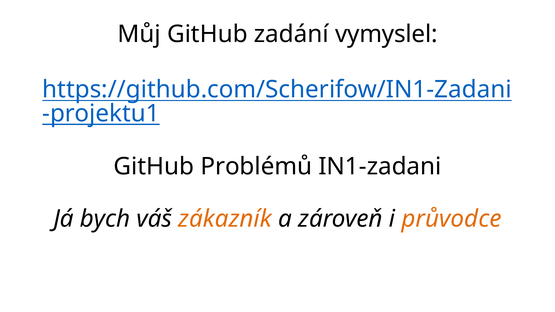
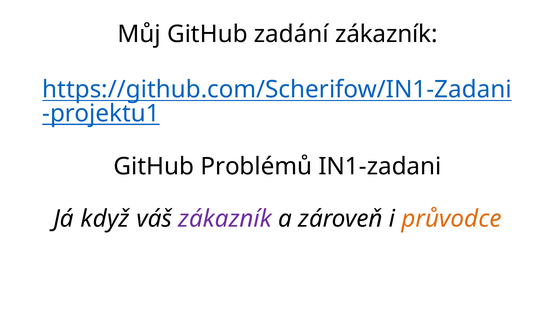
zadání vymyslel: vymyslel -> zákazník (386, 34)
bych: bych -> když (105, 219)
zákazník colour: orange -> purple (225, 219)
